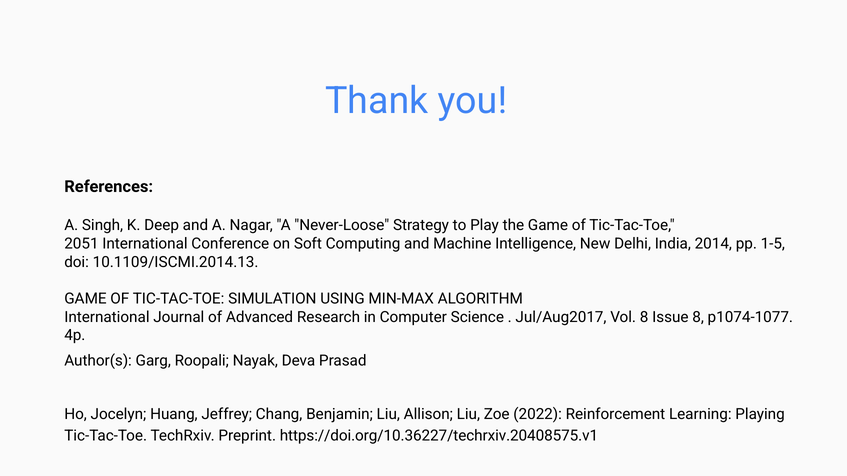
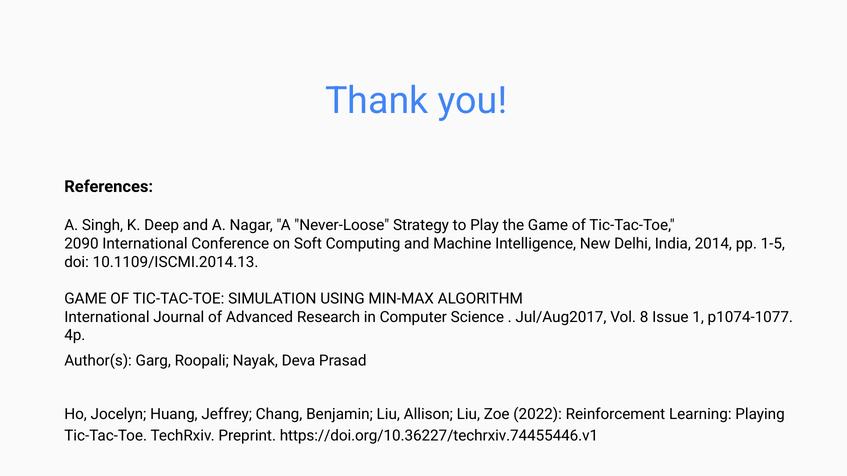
2051: 2051 -> 2090 (81, 244)
Issue 8: 8 -> 1 (698, 317)
https://doi.org/10.36227/techrxiv.20408575.v1: https://doi.org/10.36227/techrxiv.20408575.v1 -> https://doi.org/10.36227/techrxiv.74455446.v1 (439, 436)
